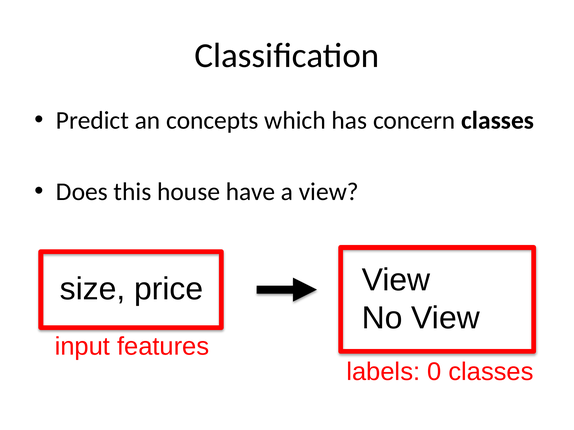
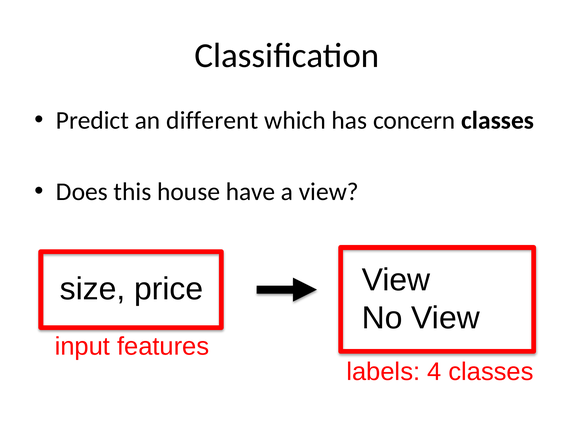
concepts: concepts -> different (212, 120)
0: 0 -> 4 (434, 372)
